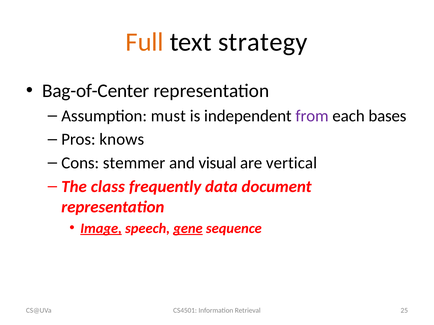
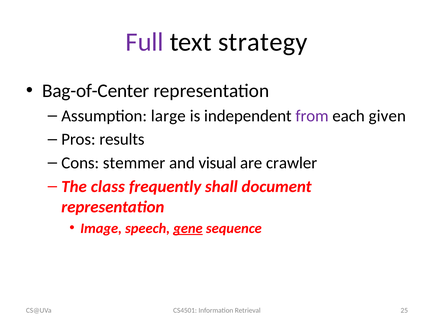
Full colour: orange -> purple (145, 42)
must: must -> large (168, 116)
bases: bases -> given (387, 116)
knows: knows -> results (122, 140)
vertical: vertical -> crawler (292, 163)
data: data -> shall (221, 187)
Image underline: present -> none (101, 229)
